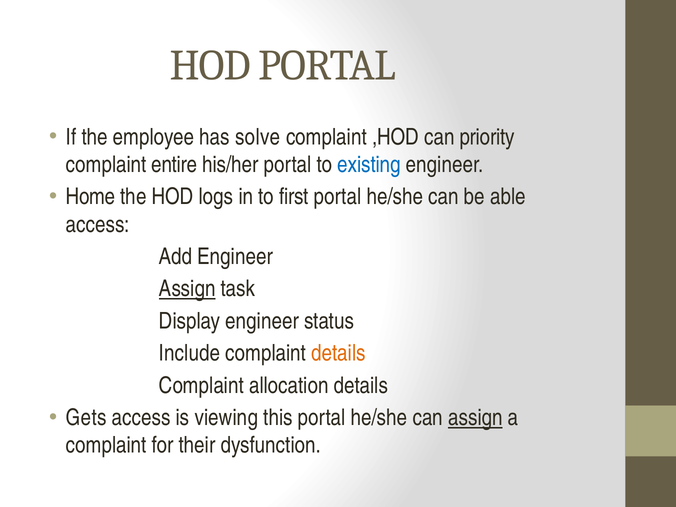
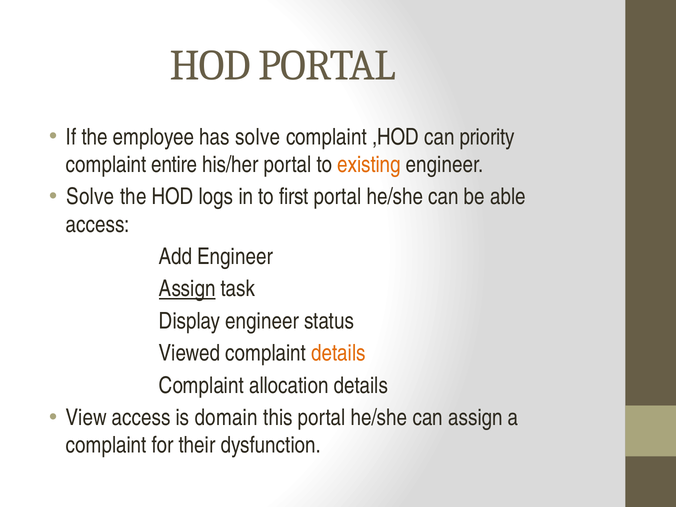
existing colour: blue -> orange (369, 165)
Home: Home -> Solve (90, 197)
Include: Include -> Viewed (190, 353)
Gets: Gets -> View (86, 418)
viewing: viewing -> domain (226, 418)
assign underline: present -> none (475, 418)
